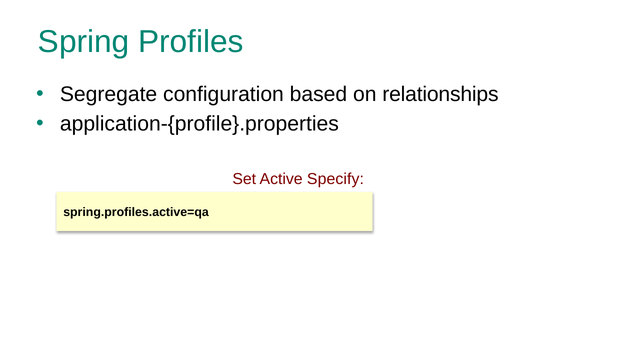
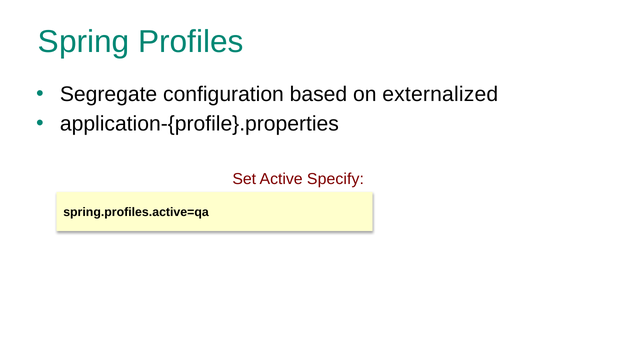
relationships: relationships -> externalized (440, 94)
